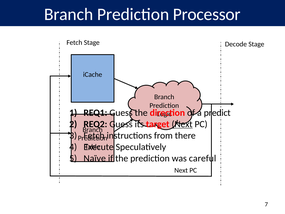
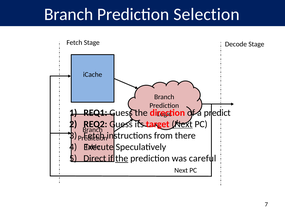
Processor: Processor -> Selection (207, 14)
Naïve: Naïve -> Direct (95, 158)
the underline: none -> present (122, 158)
